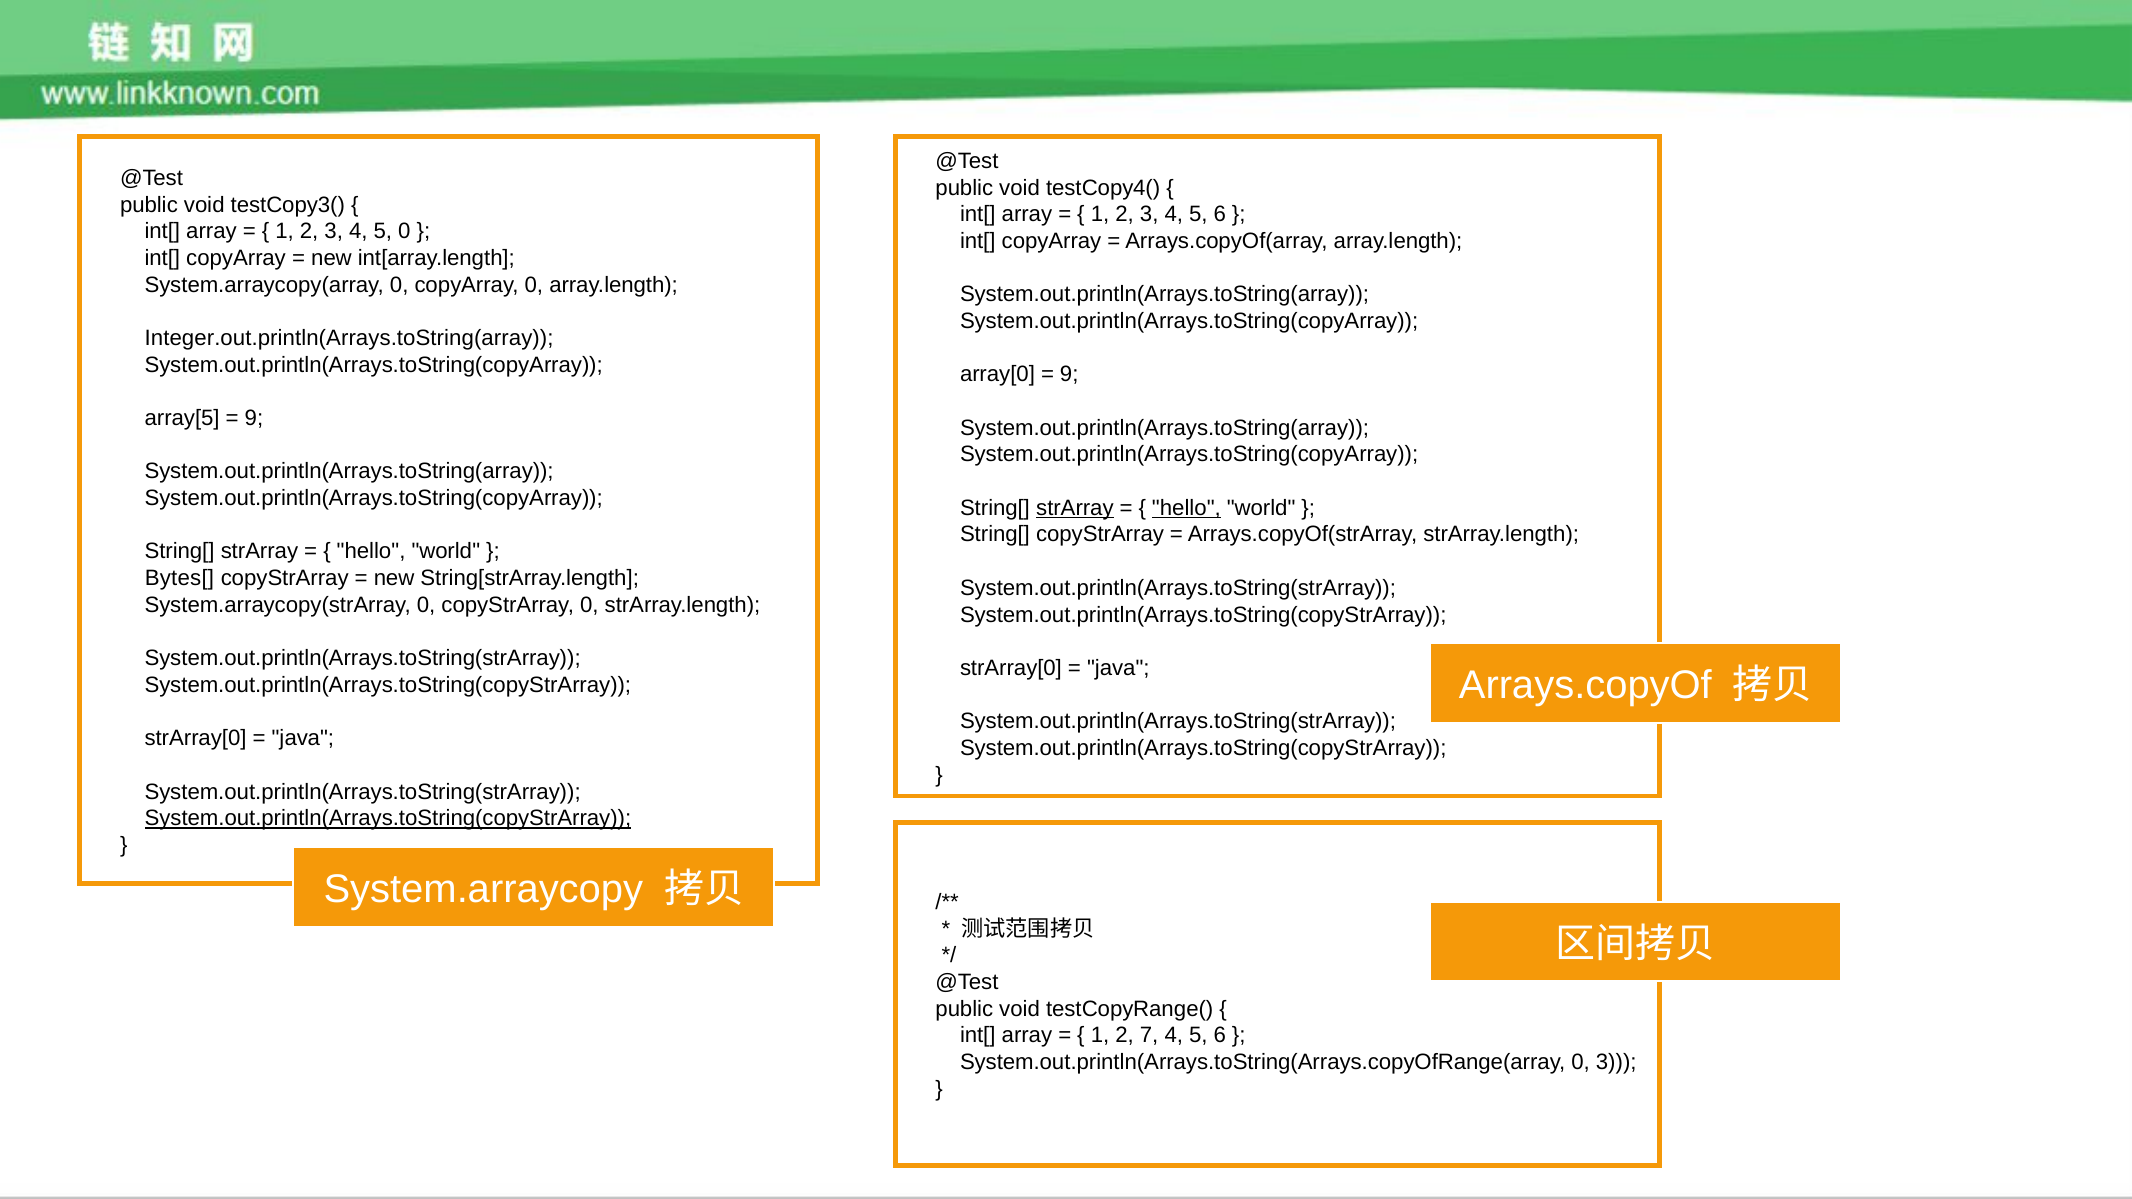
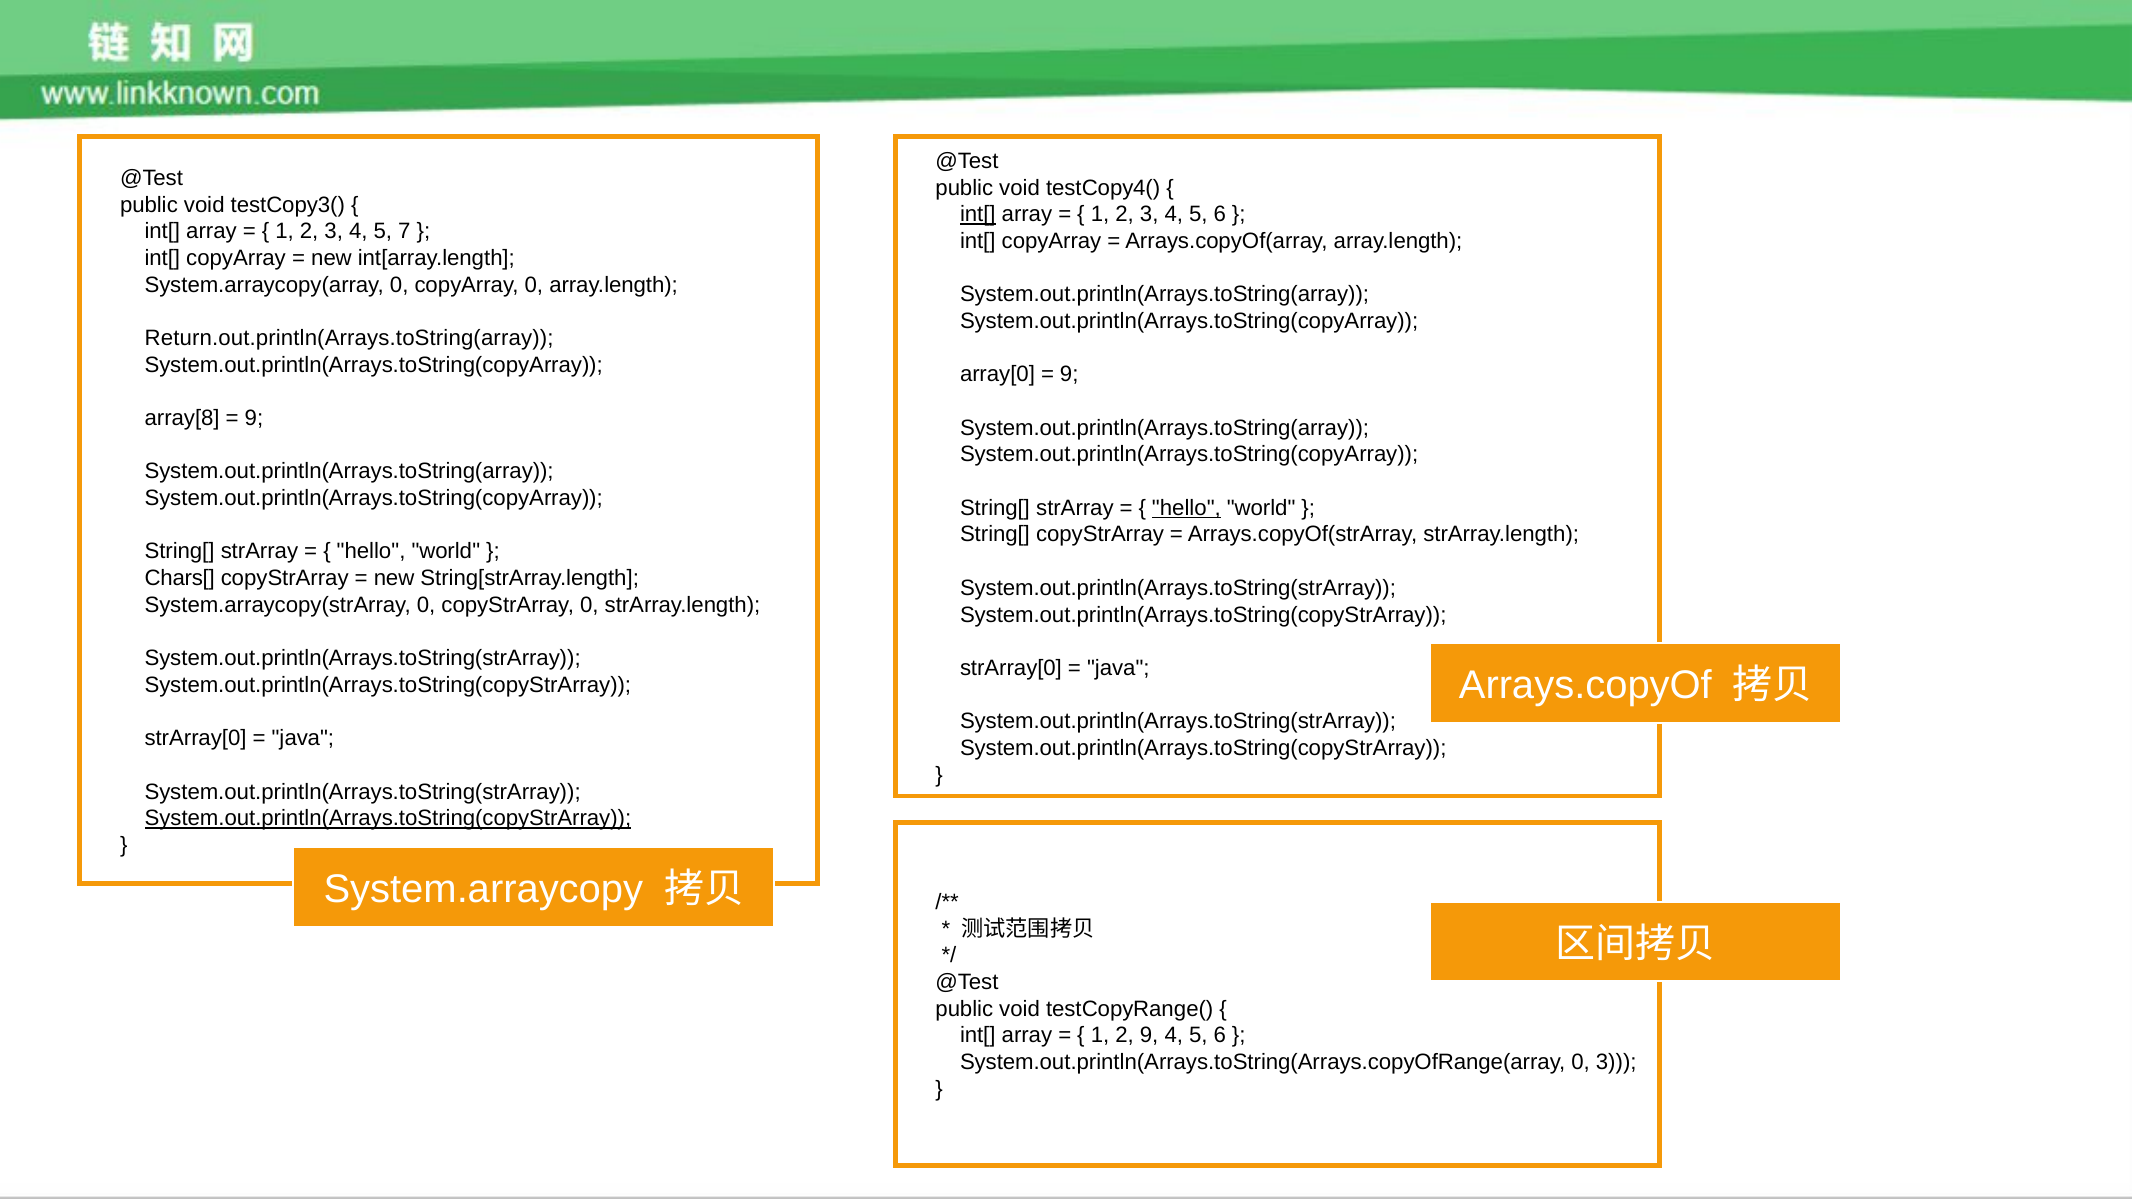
int[ underline: none -> present (978, 214)
5 0: 0 -> 7 (404, 231)
Integer.out.println(Arrays.toString(array: Integer.out.println(Arrays.toString(array -> Return.out.println(Arrays.toString(array (349, 338)
array[5: array[5 -> array[8 (182, 418)
strArray underline: present -> none (1075, 508)
Bytes[: Bytes[ -> Chars[ (180, 578)
2 7: 7 -> 9 (1149, 1036)
